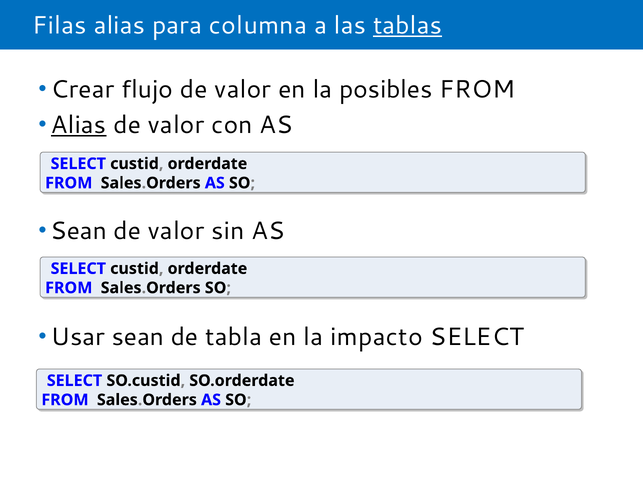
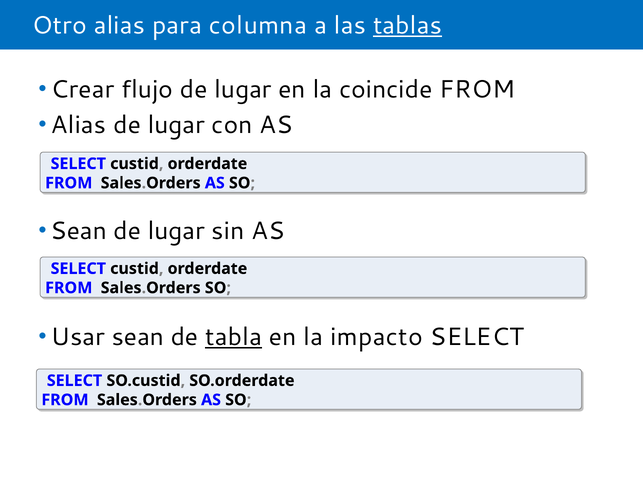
Filas: Filas -> Otro (60, 25)
valor: valor -> lugar (243, 90)
posibles: posibles -> coincide (386, 90)
Alias underline: present -> none (79, 125)
valor: valor -> lugar (176, 125)
valor: valor -> lugar (176, 231)
tabla underline: none -> present (234, 337)
